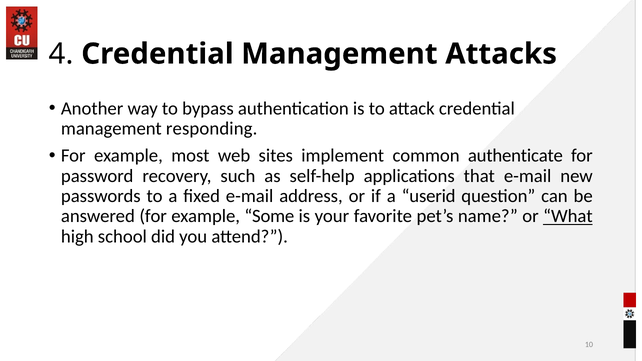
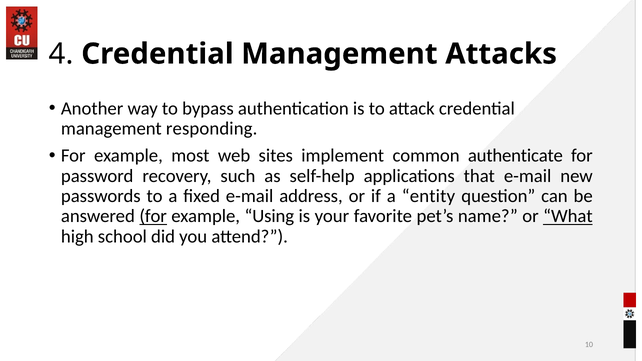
userid: userid -> entity (428, 196)
for underline: none -> present (153, 216)
Some: Some -> Using (269, 216)
